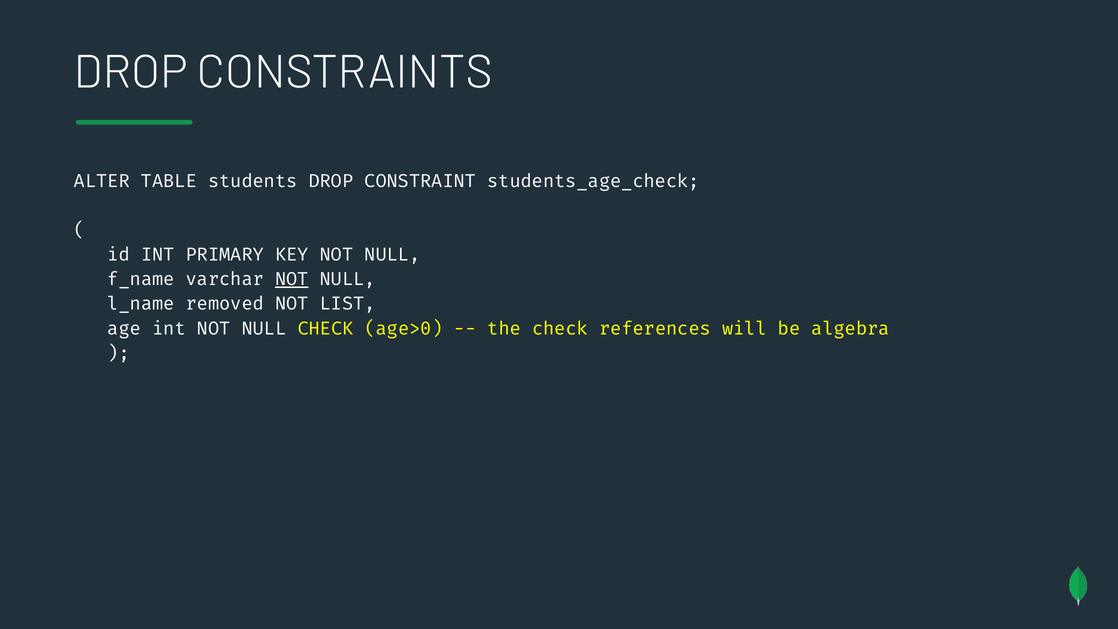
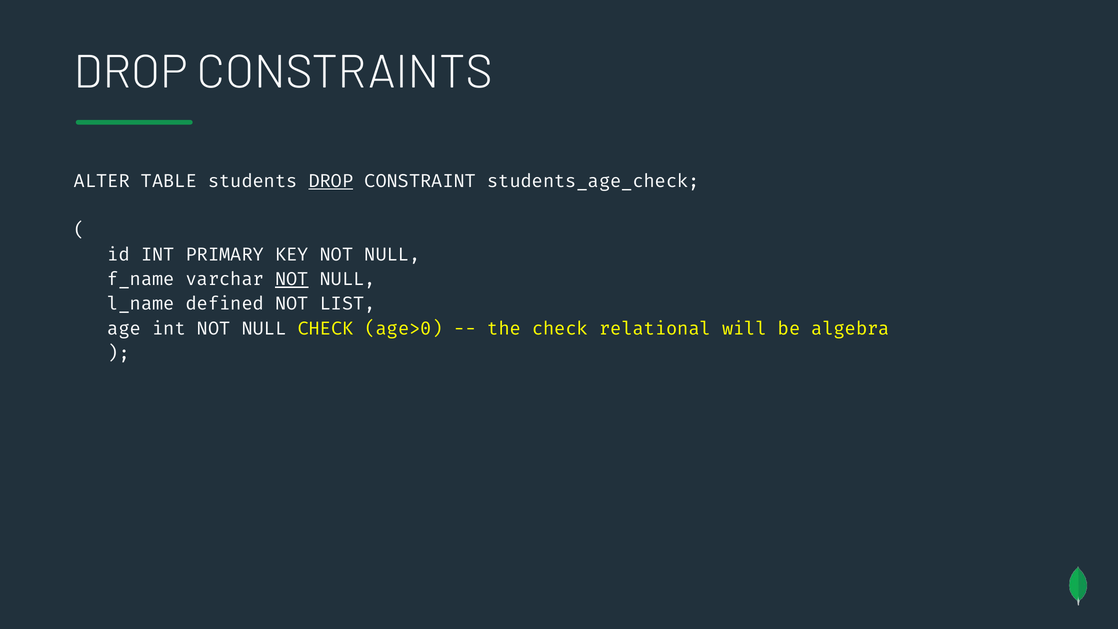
DROP underline: none -> present (331, 181)
removed: removed -> defined (225, 304)
references: references -> relational (655, 328)
